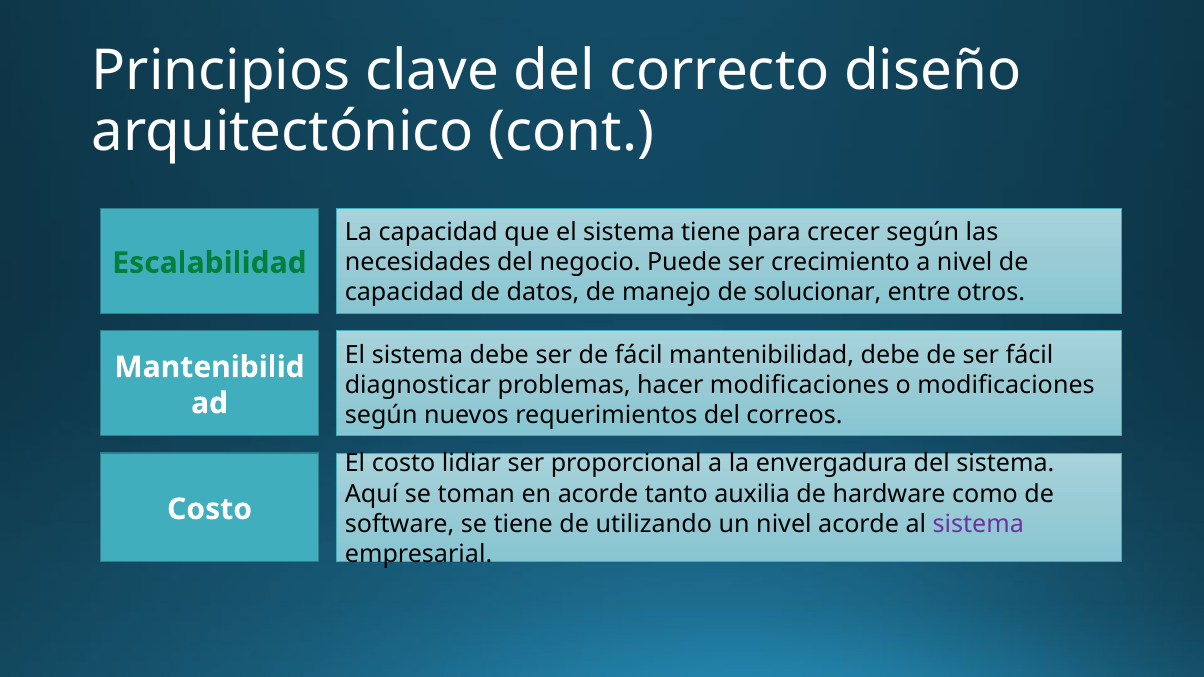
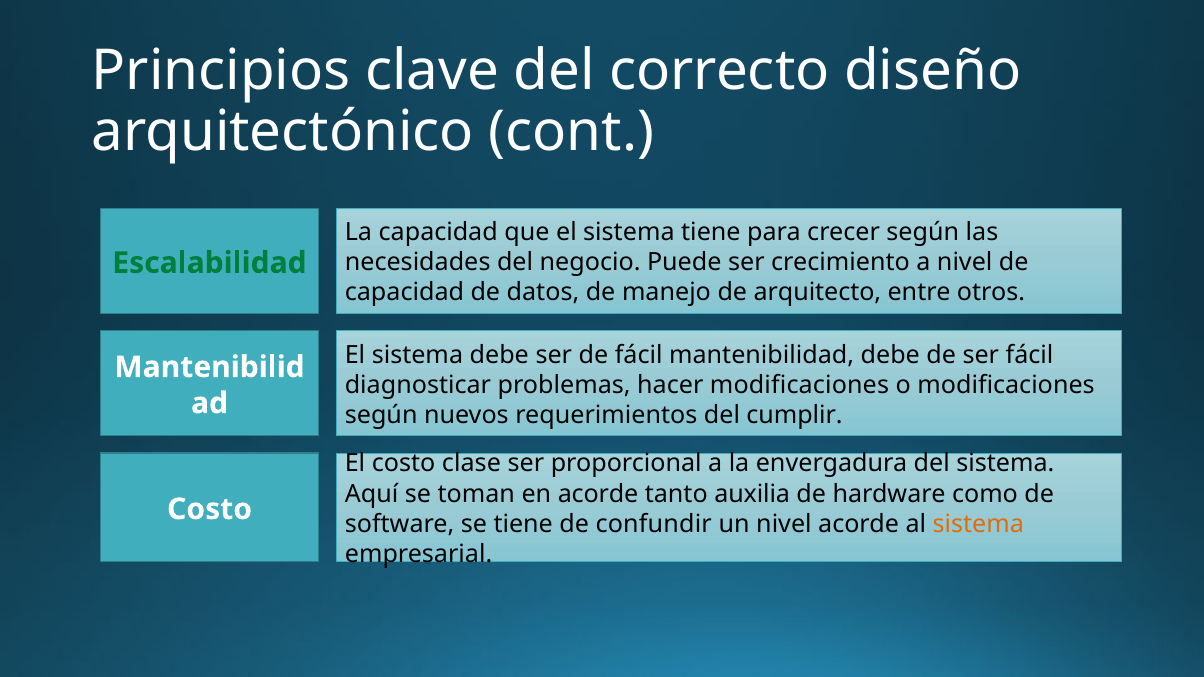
solucionar: solucionar -> arquitecto (817, 293)
correos: correos -> cumplir (795, 415)
lidiar: lidiar -> clase (471, 464)
utilizando: utilizando -> confundir (654, 524)
sistema colour: purple -> orange (978, 524)
